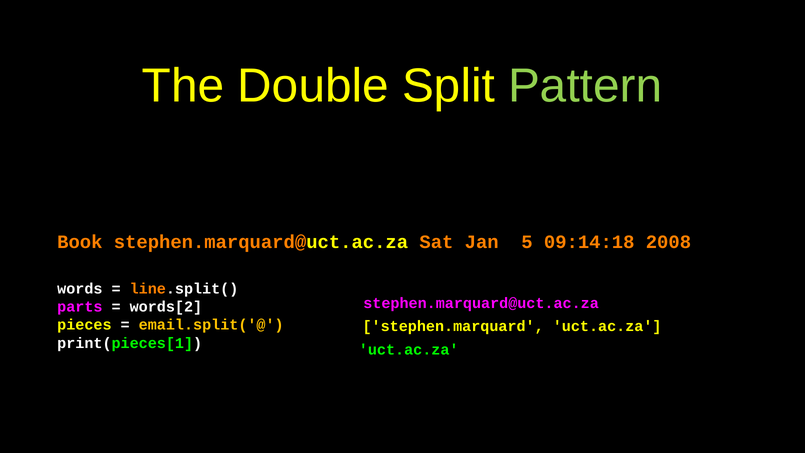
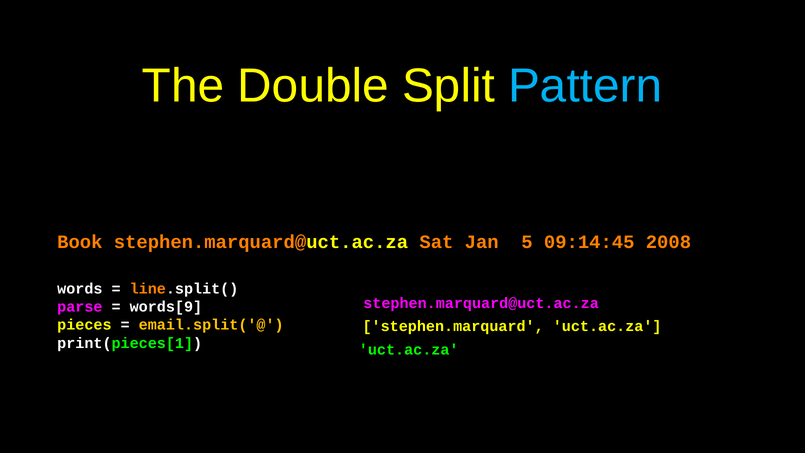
Pattern colour: light green -> light blue (585, 86)
09:14:18: 09:14:18 -> 09:14:45 (589, 242)
parts: parts -> parse (80, 307)
words[2: words[2 -> words[9 (166, 307)
